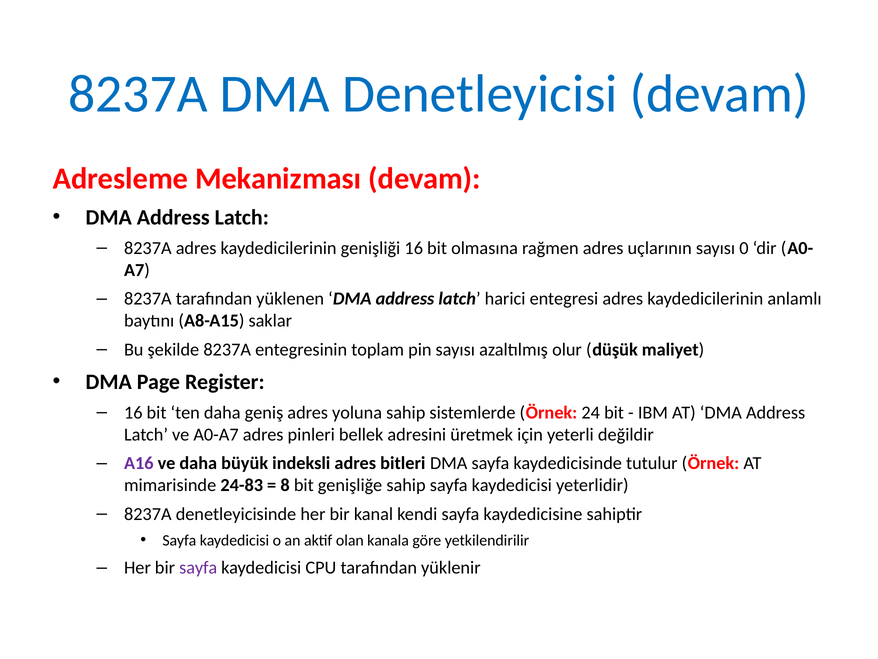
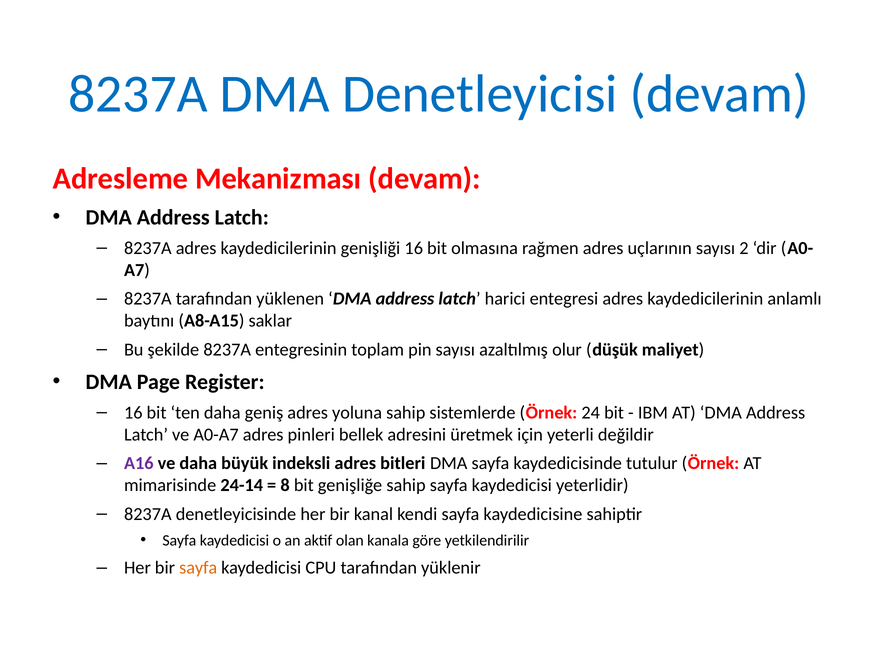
0: 0 -> 2 (744, 248)
24-83: 24-83 -> 24-14 (242, 485)
sayfa colour: purple -> orange (198, 567)
